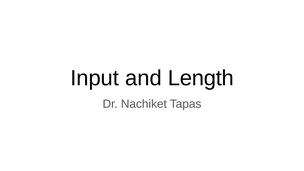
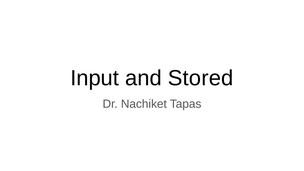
Length: Length -> Stored (201, 78)
